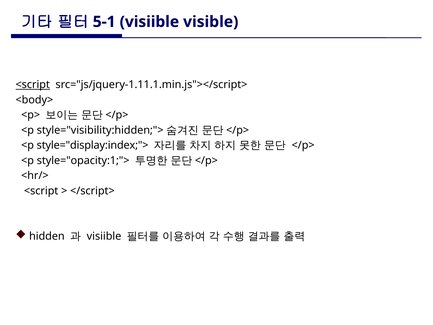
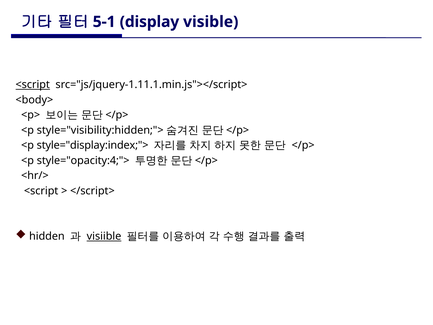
visiible: visiible -> display (149, 22)
style="opacity:1;">: style="opacity:1;"> -> style="opacity:4;"> (83, 160)
visiible underline: none -> present (104, 236)
